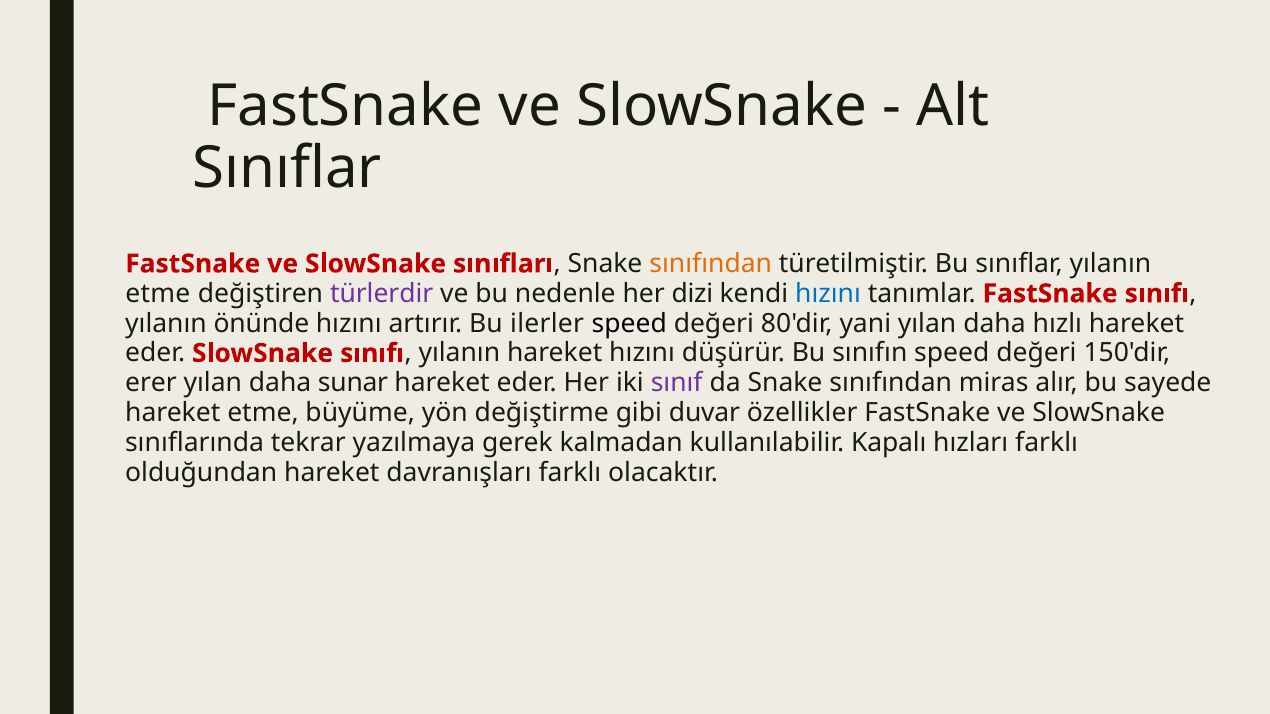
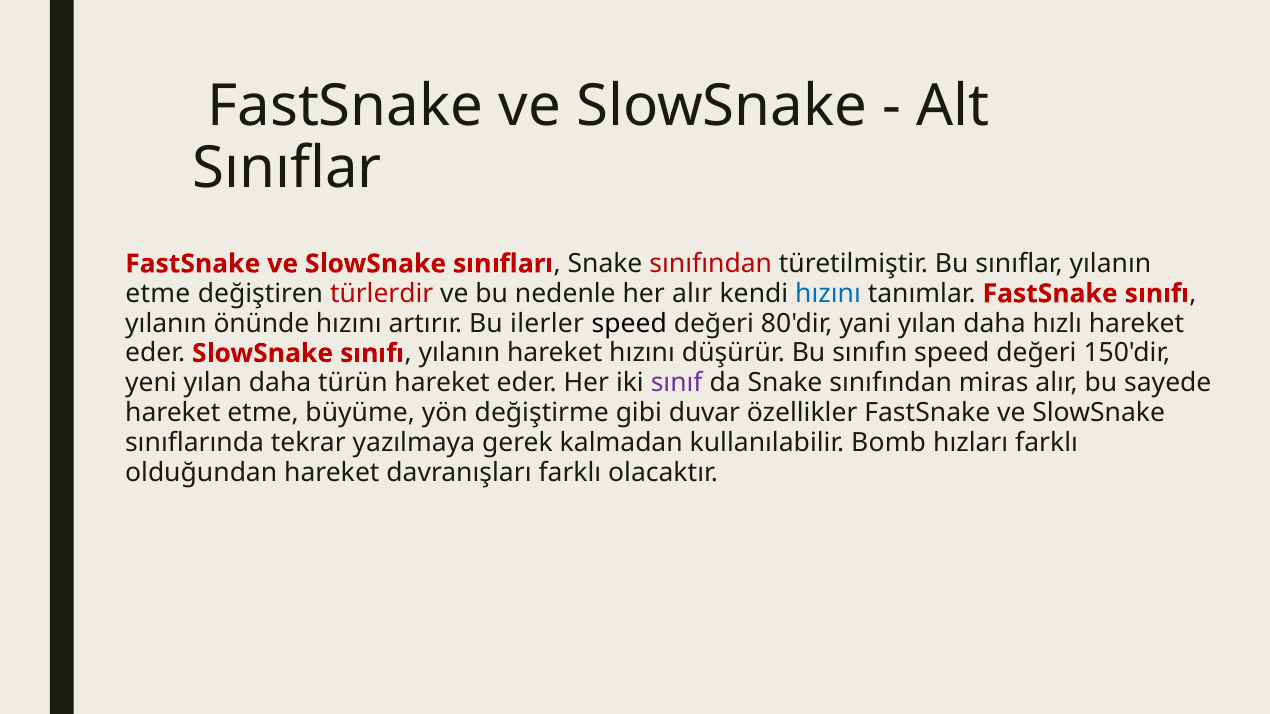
sınıfından colour: orange -> red (711, 264)
türlerdir colour: purple -> red (382, 294)
her dizi: dizi -> alır (692, 294)
erer: erer -> yeni (151, 383)
sunar: sunar -> türün (353, 383)
Kapalı: Kapalı -> Bomb (889, 443)
